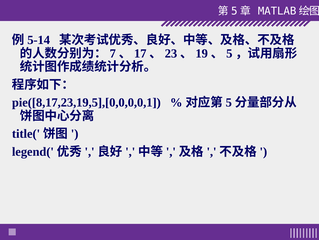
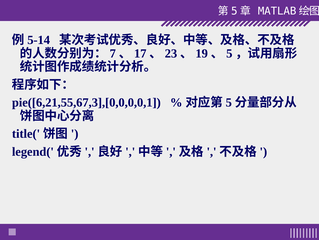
pie([8,17,23,19,5],[0,0,0,0,1: pie([8,17,23,19,5],[0,0,0,0,1 -> pie([6,21,55,67,3],[0,0,0,0,1 (86, 102)
